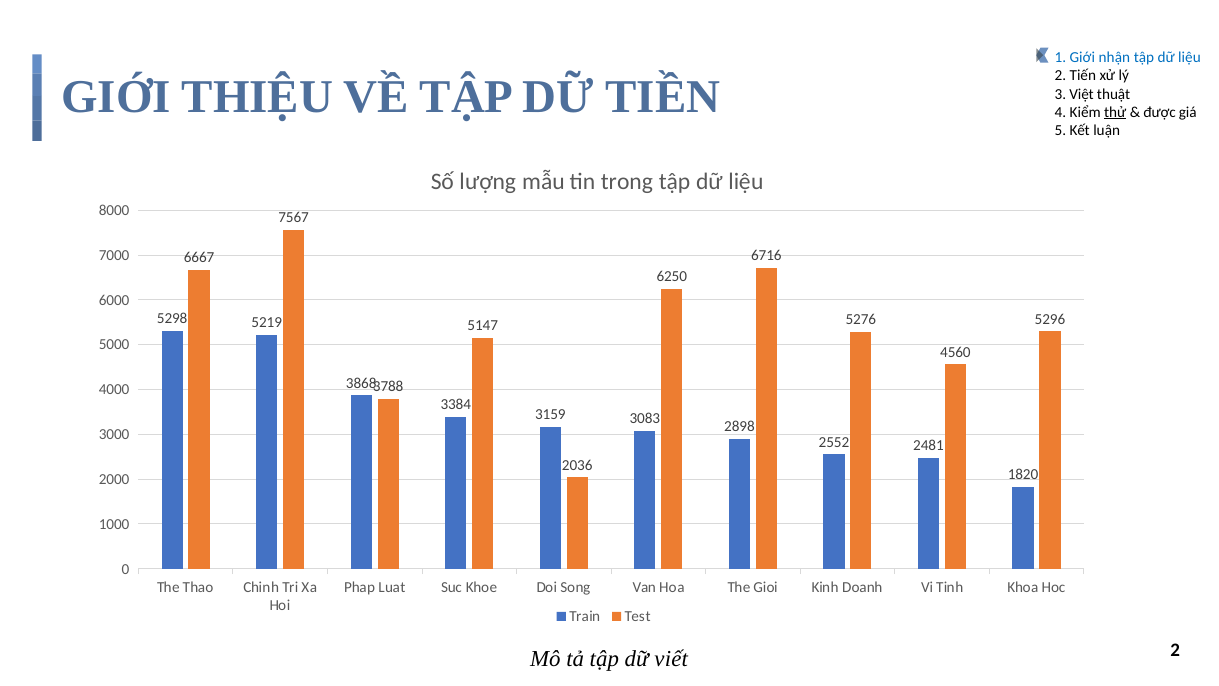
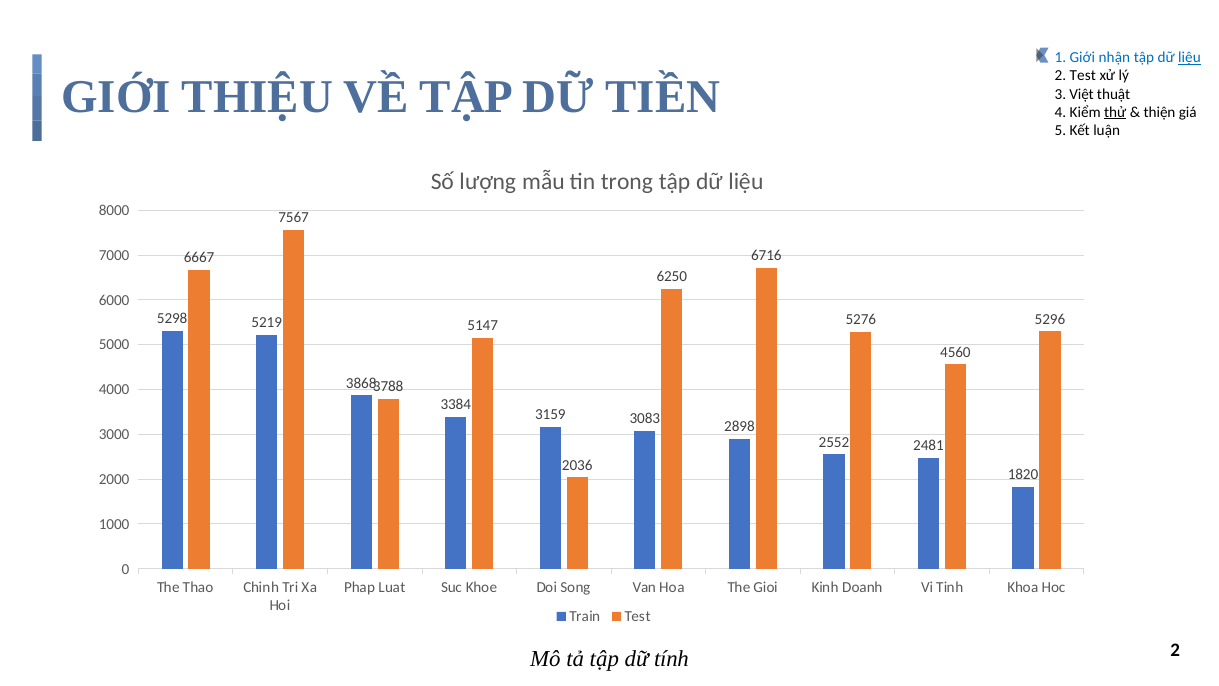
liệu underline: none -> present (1189, 57)
2 Tiến: Tiến -> Test (1083, 76)
được: được -> thiện (1160, 112)
viết: viết -> tính (671, 659)
